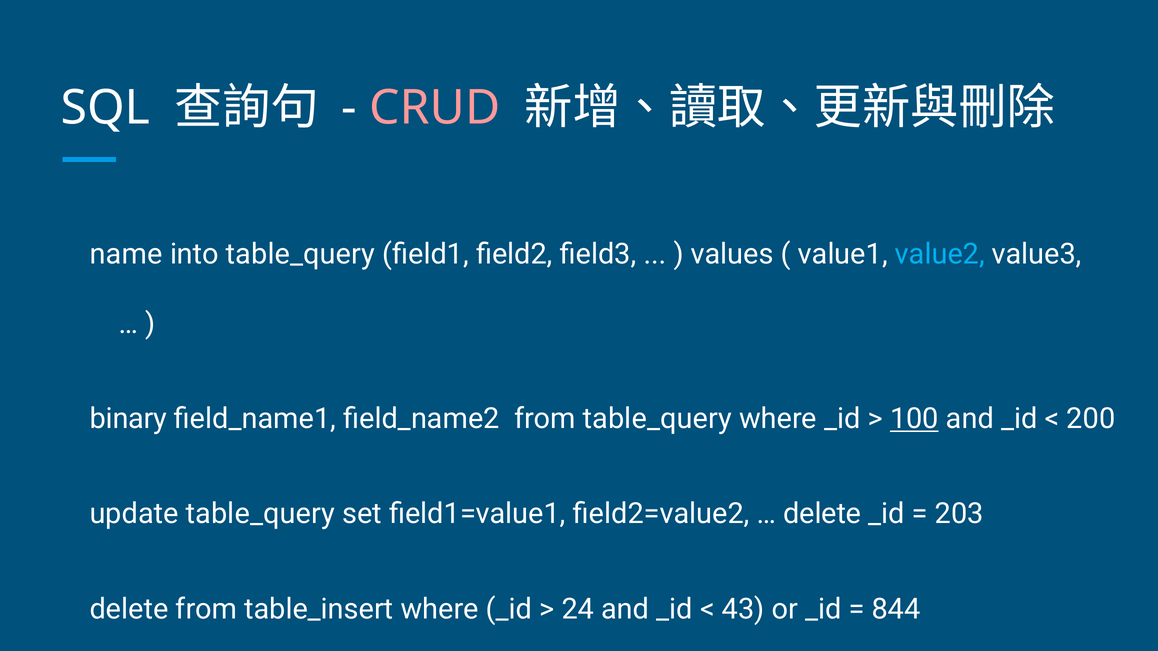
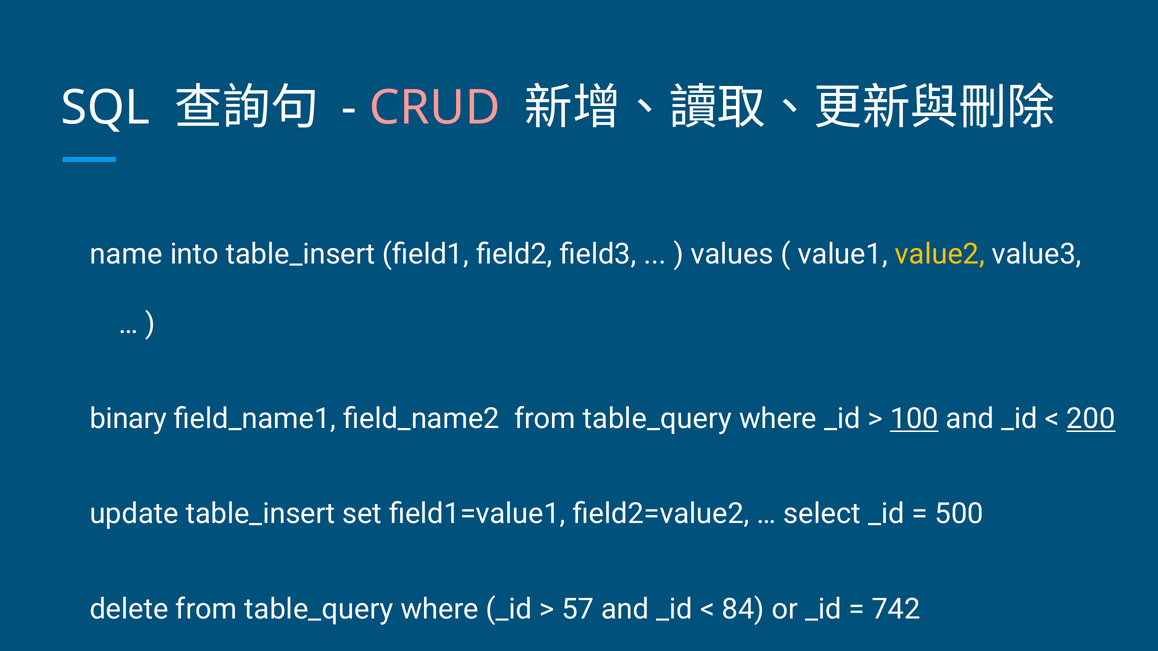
into table_query: table_query -> table_insert (300, 254)
value2 colour: light blue -> yellow (940, 254)
200 underline: none -> present (1091, 419)
update table_query: table_query -> table_insert (260, 514)
delete: delete -> select (822, 514)
203: 203 -> 500 (959, 514)
delete from table_insert: table_insert -> table_query (319, 609)
24: 24 -> 57 (578, 609)
43: 43 -> 84 (743, 609)
844: 844 -> 742 (896, 609)
